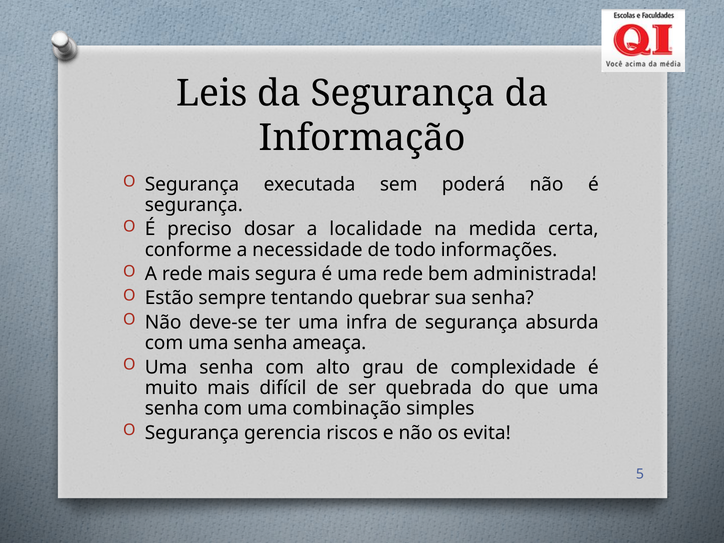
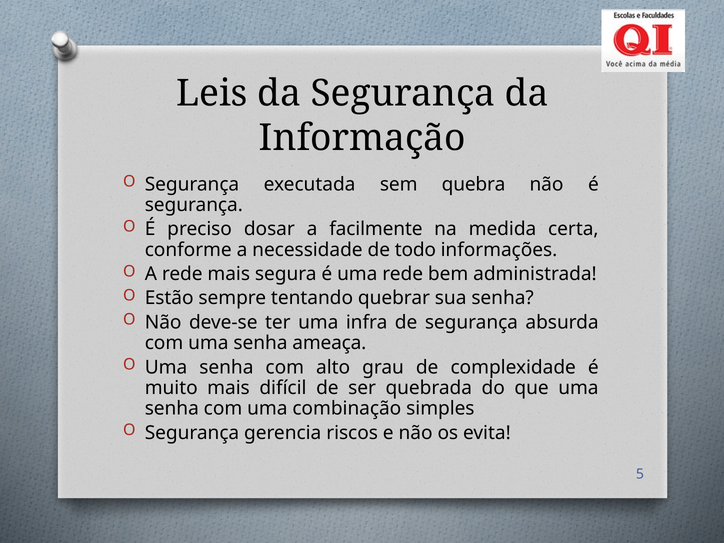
poderá: poderá -> quebra (474, 184)
localidade: localidade -> facilmente (376, 229)
